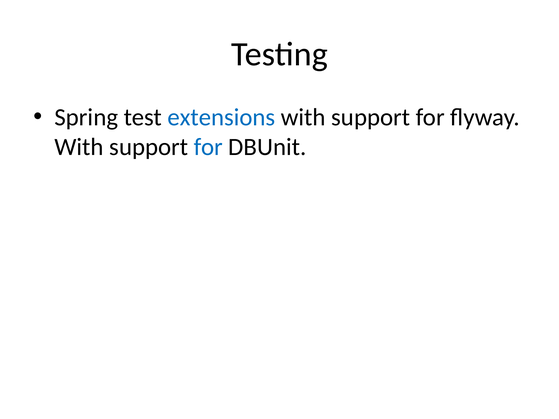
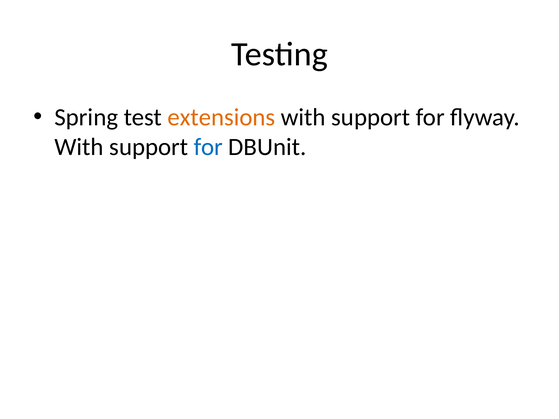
extensions colour: blue -> orange (221, 117)
